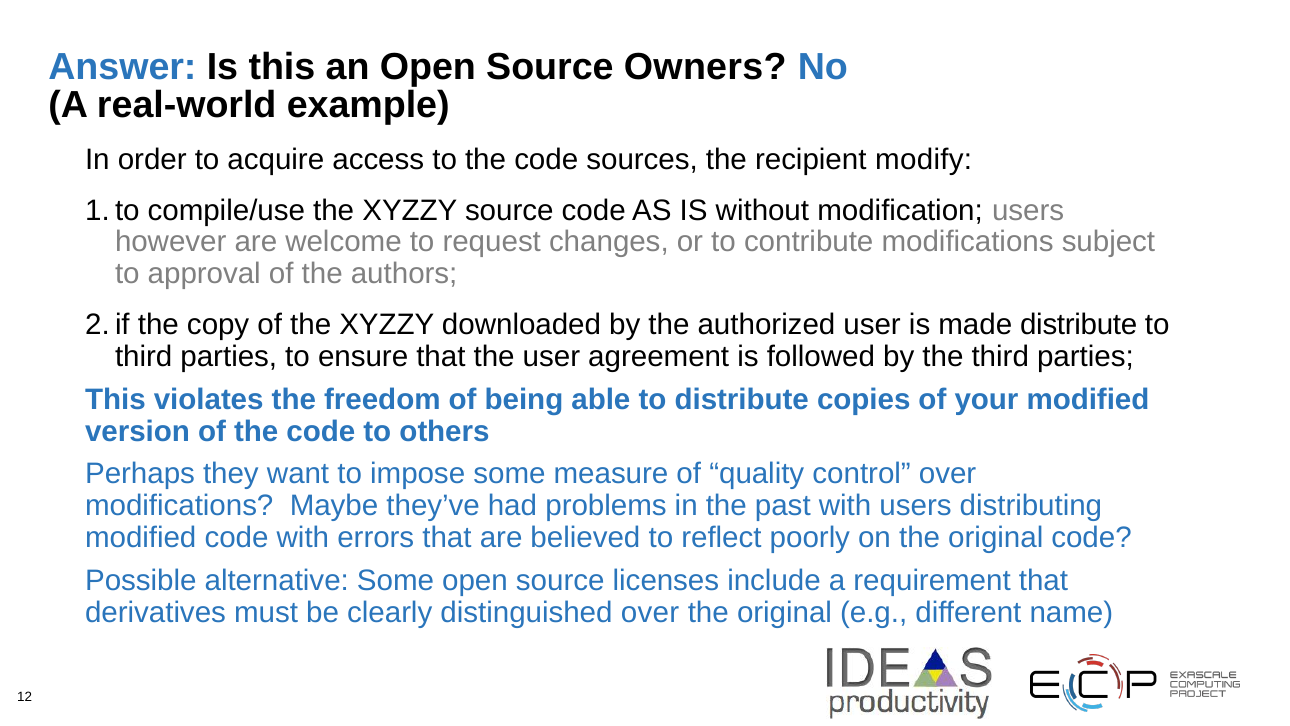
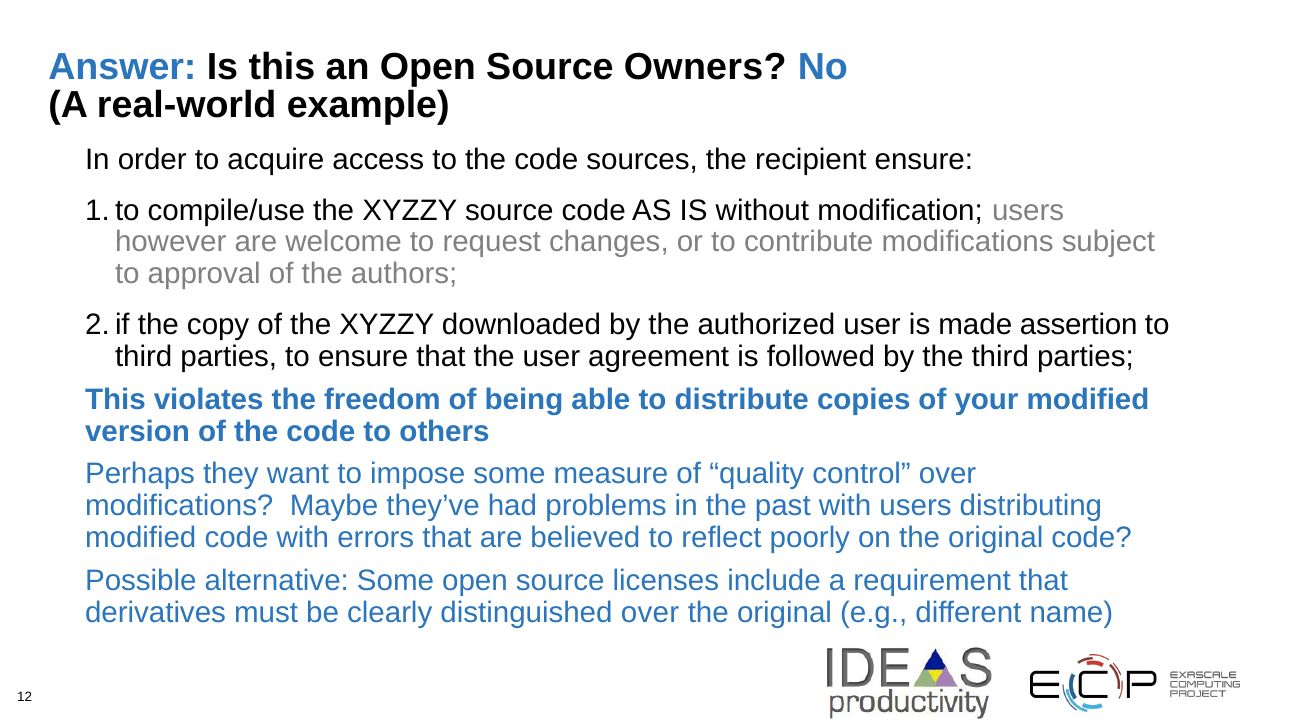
recipient modify: modify -> ensure (924, 159)
made distribute: distribute -> assertion (1079, 325)
